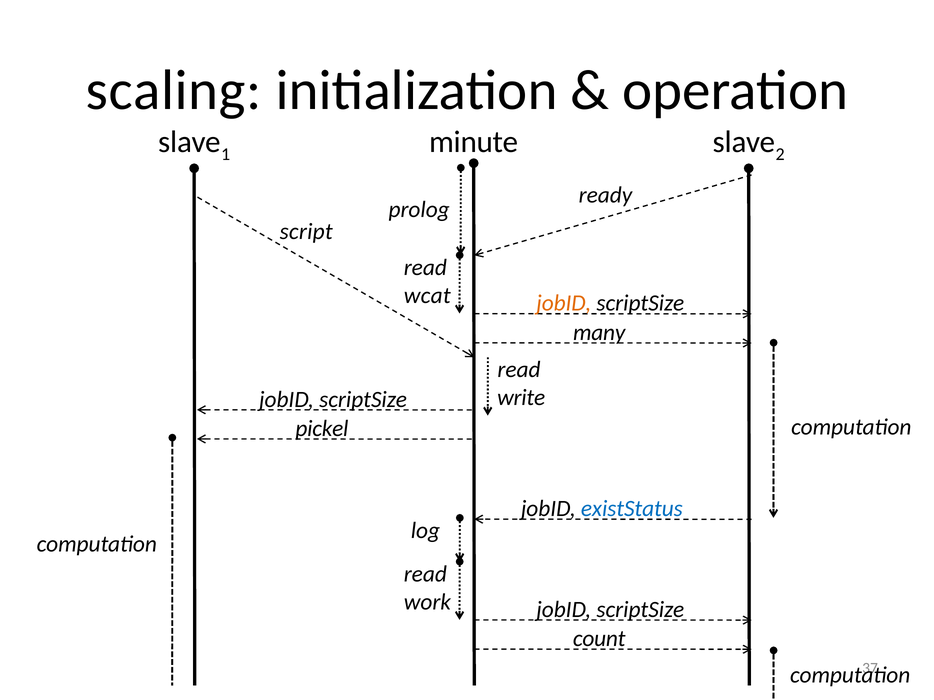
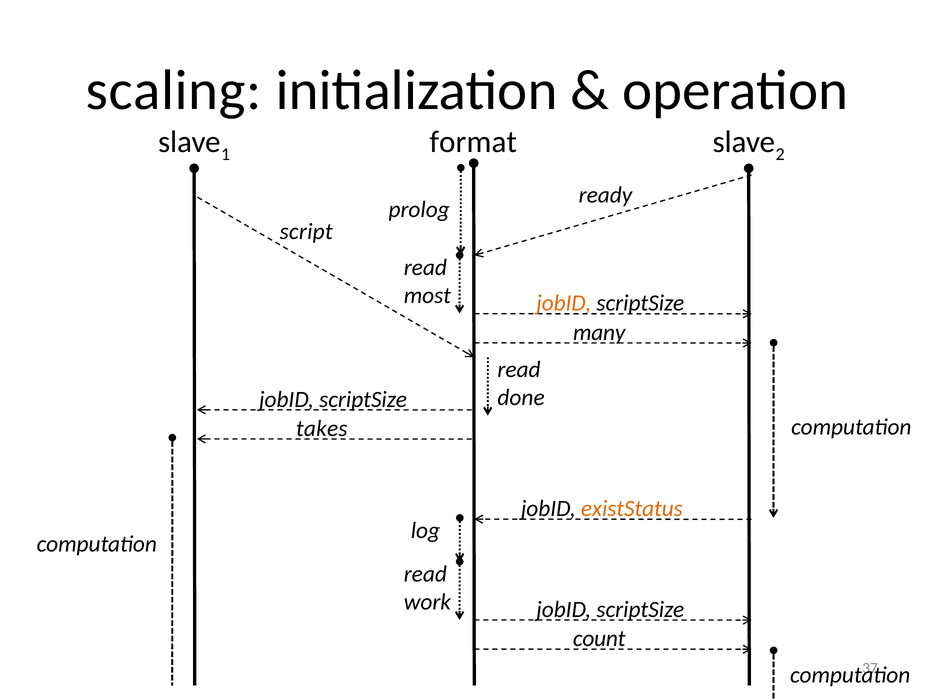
minute: minute -> format (474, 142)
wcat: wcat -> most (427, 296)
write: write -> done (521, 398)
pickel: pickel -> takes (322, 429)
existStatus colour: blue -> orange (632, 509)
